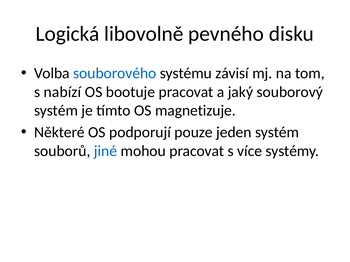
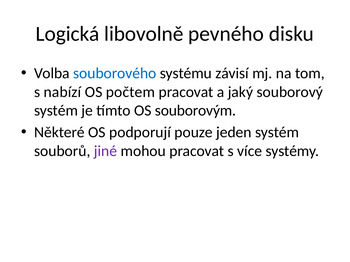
bootuje: bootuje -> počtem (130, 92)
magnetizuje: magnetizuje -> souborovým (196, 111)
jiné colour: blue -> purple (106, 151)
